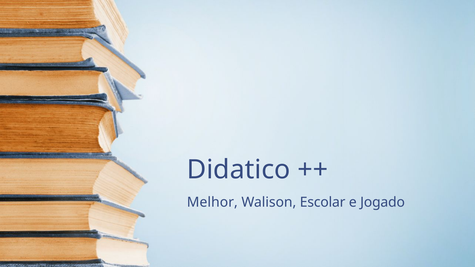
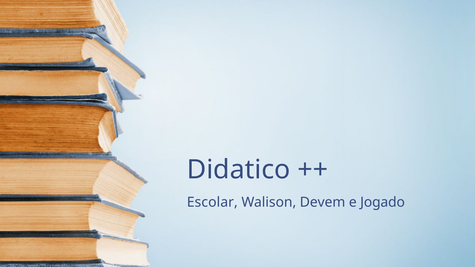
Melhor: Melhor -> Escolar (212, 202)
Escolar: Escolar -> Devem (323, 202)
